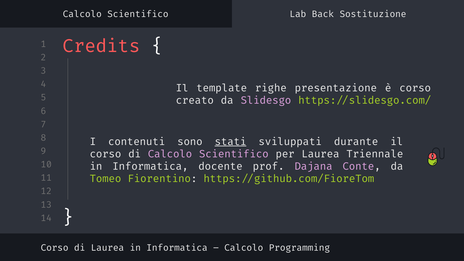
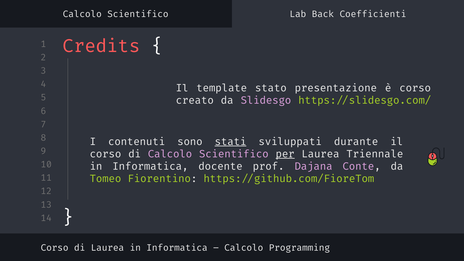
Sostituzione: Sostituzione -> Coefficienti (373, 14)
righe: righe -> stato (271, 88)
per underline: none -> present (285, 154)
